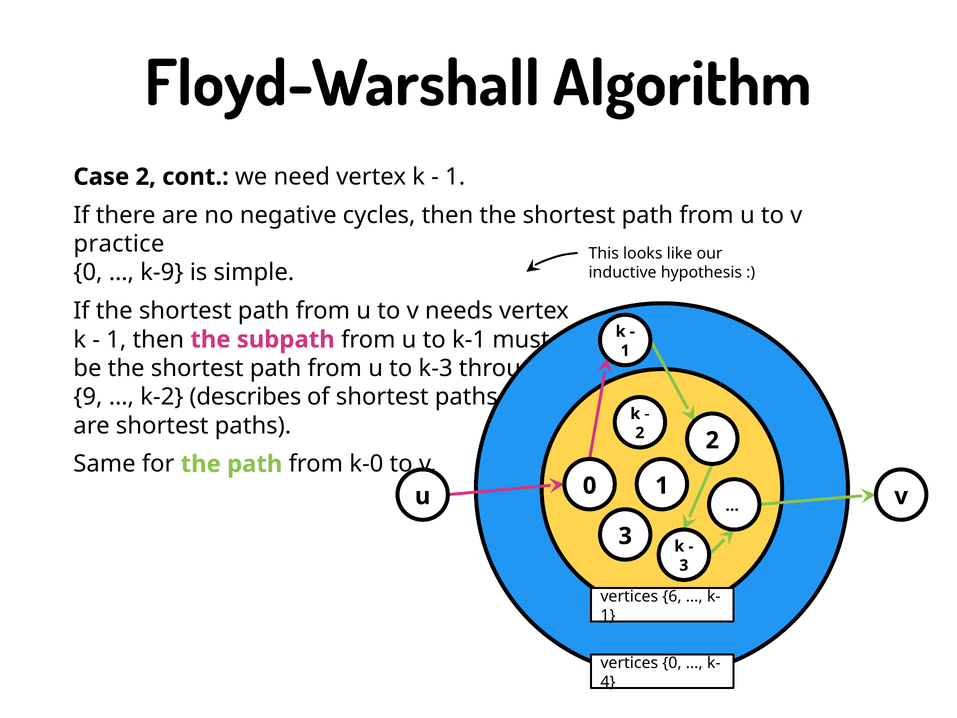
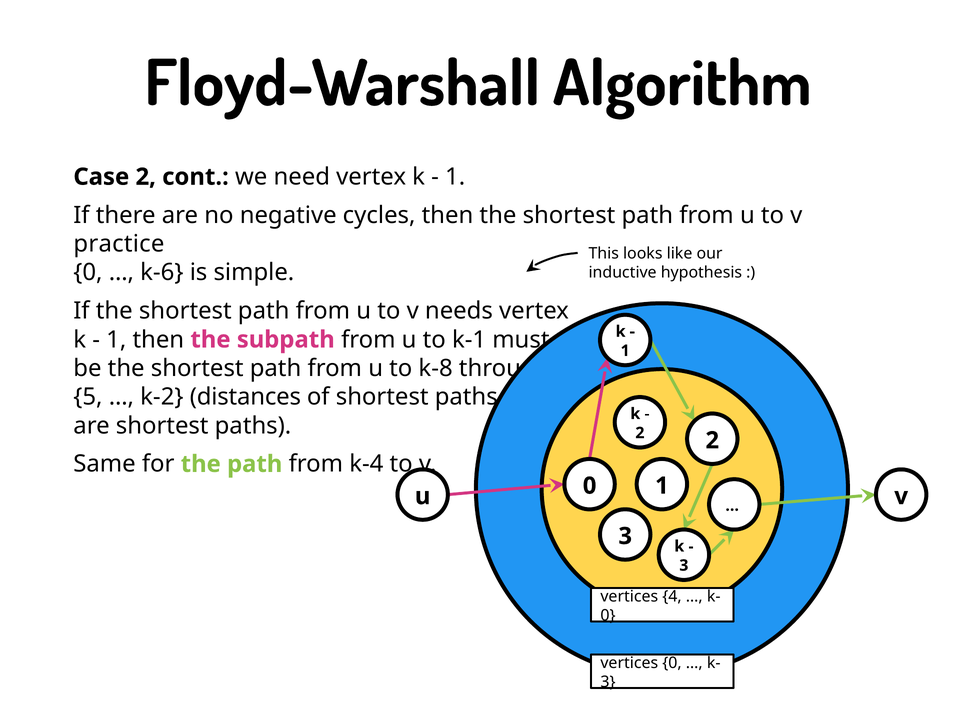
k-9: k-9 -> k-6 (162, 272)
k-3: k-3 -> k-8 (436, 368)
9: 9 -> 5 (88, 397)
describes: describes -> distances (245, 397)
k-0: k-0 -> k-4 (366, 464)
6: 6 -> 4 (672, 596)
1: 1 -> 0 (608, 615)
4: 4 -> 3 (608, 682)
